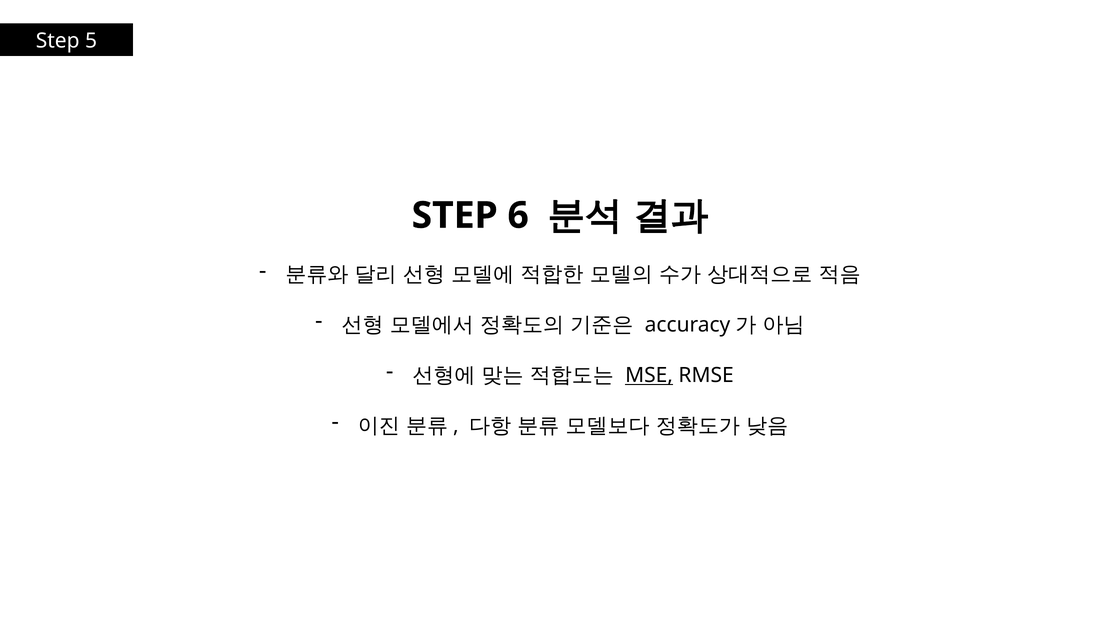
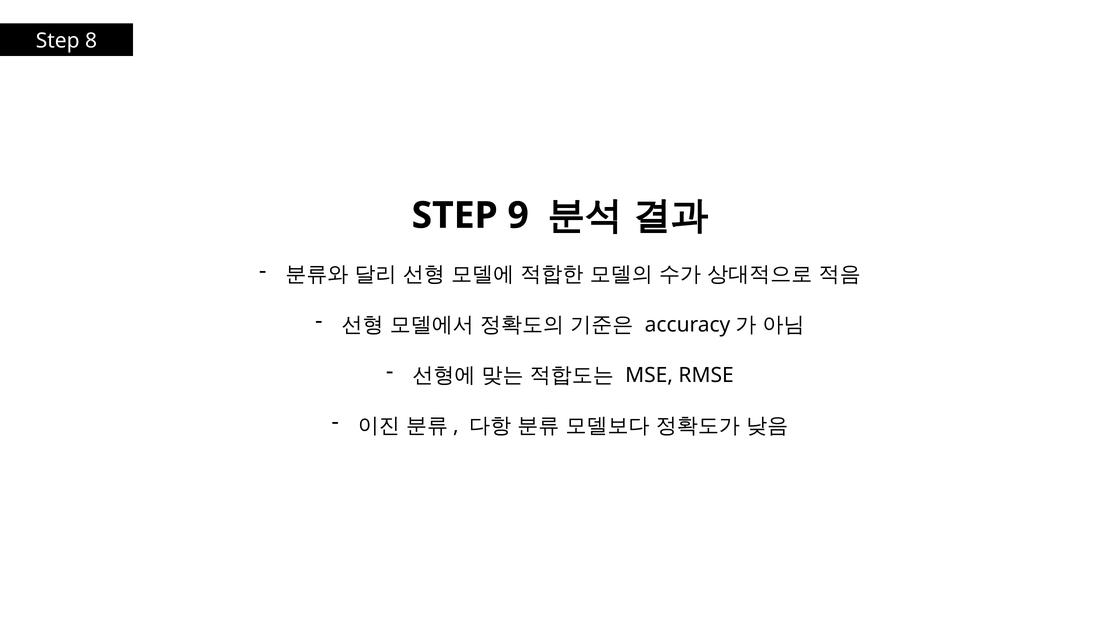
5: 5 -> 8 (91, 41)
6: 6 -> 9 (518, 216)
MSE underline: present -> none (649, 375)
